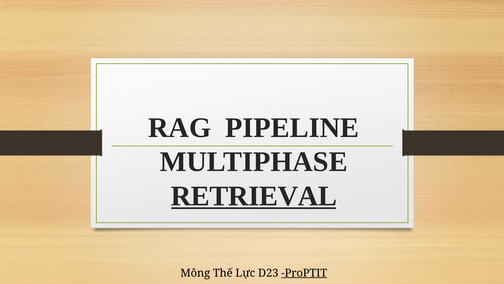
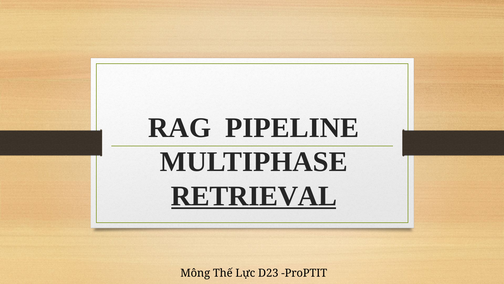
ProPTIT underline: present -> none (304, 273)
